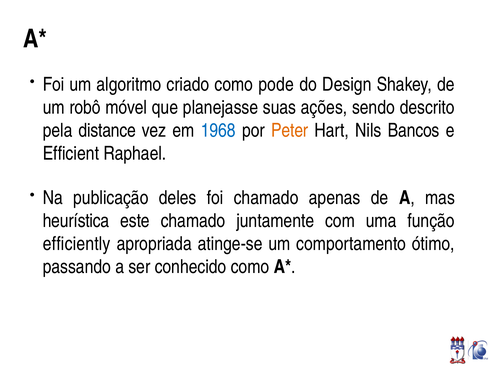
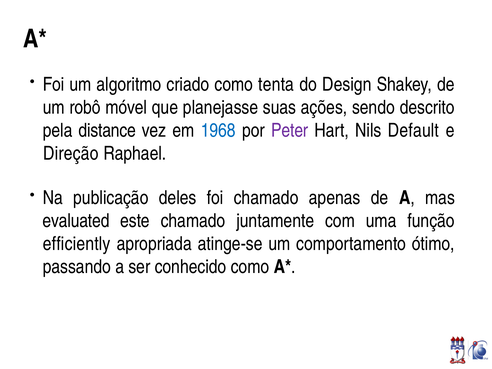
pode: pode -> tenta (276, 84)
Peter colour: orange -> purple (290, 130)
Bancos: Bancos -> Default (414, 130)
Efficient: Efficient -> Direção (71, 153)
heurística: heurística -> evaluated (76, 221)
